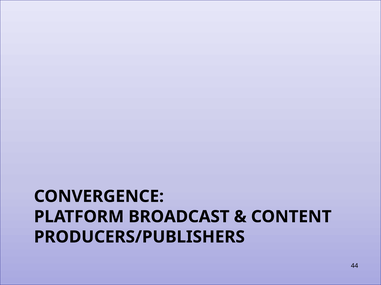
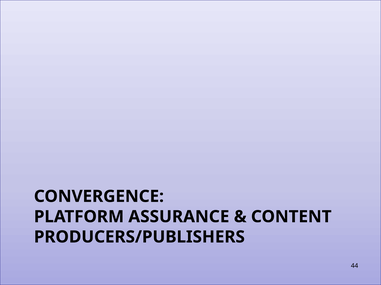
BROADCAST: BROADCAST -> ASSURANCE (179, 217)
